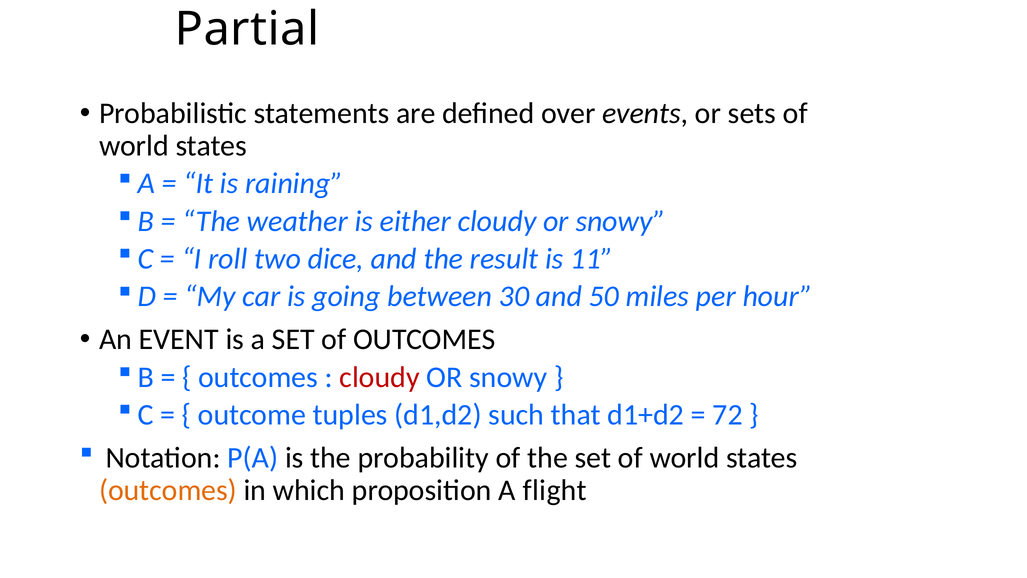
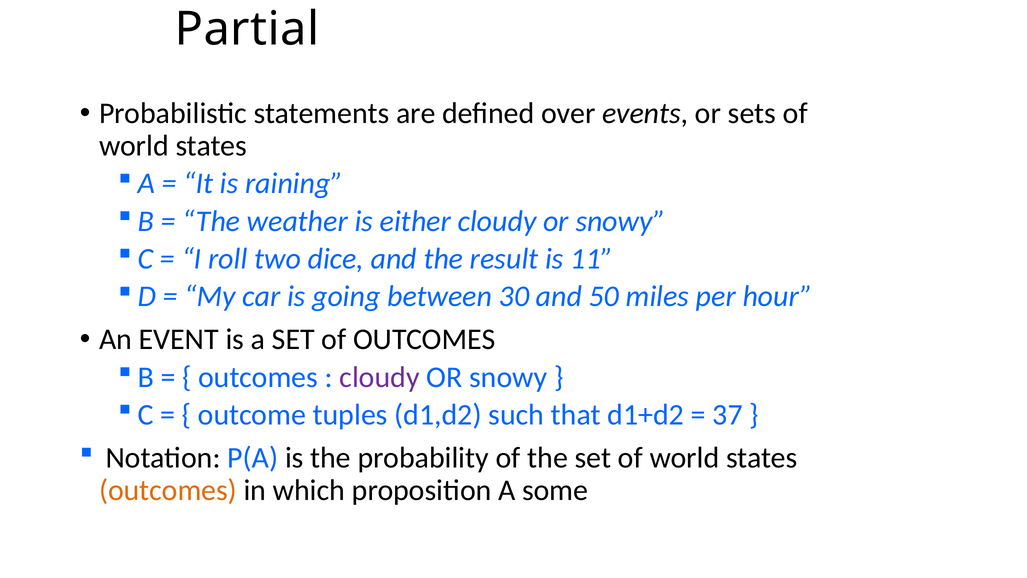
cloudy colour: red -> purple (380, 377)
72: 72 -> 37 (728, 415)
flight: flight -> some (555, 490)
